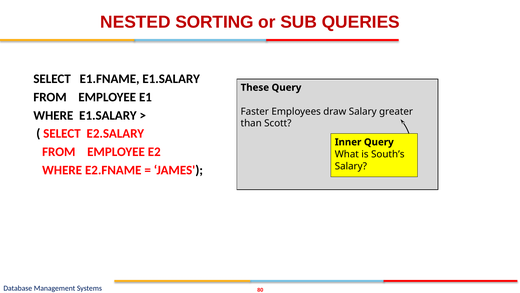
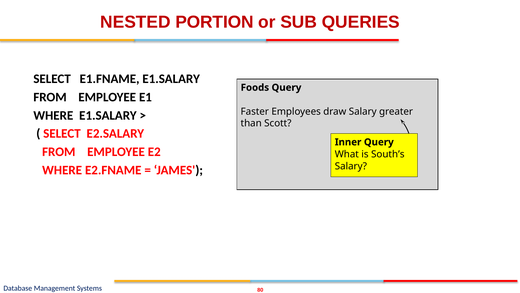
SORTING: SORTING -> PORTION (215, 22)
These: These -> Foods (255, 87)
